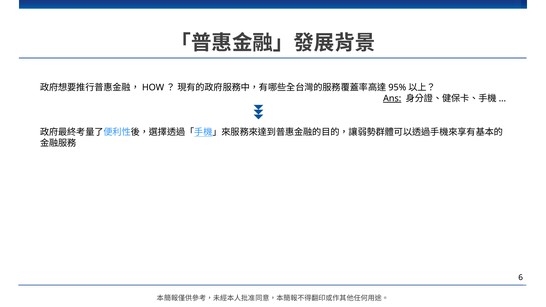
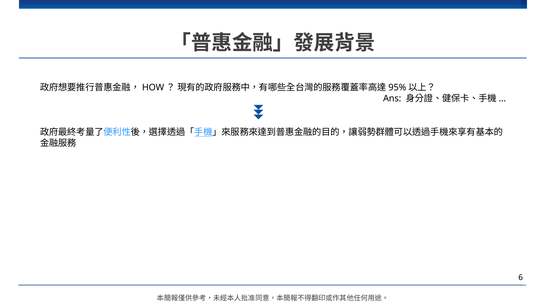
Ans underline: present -> none (392, 99)
